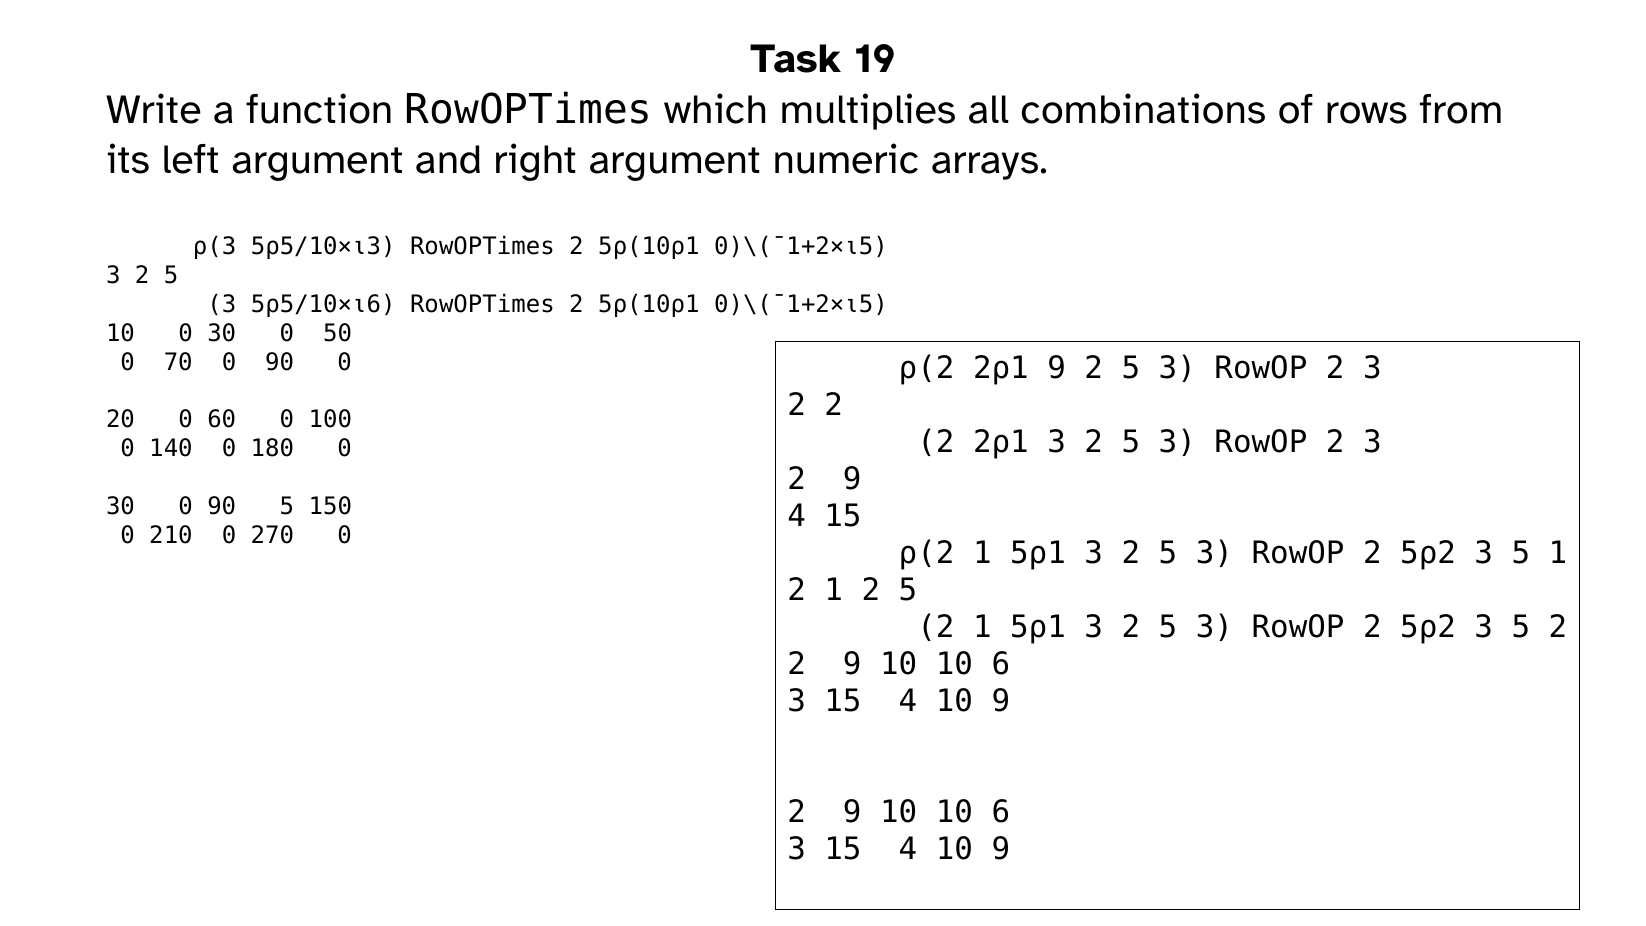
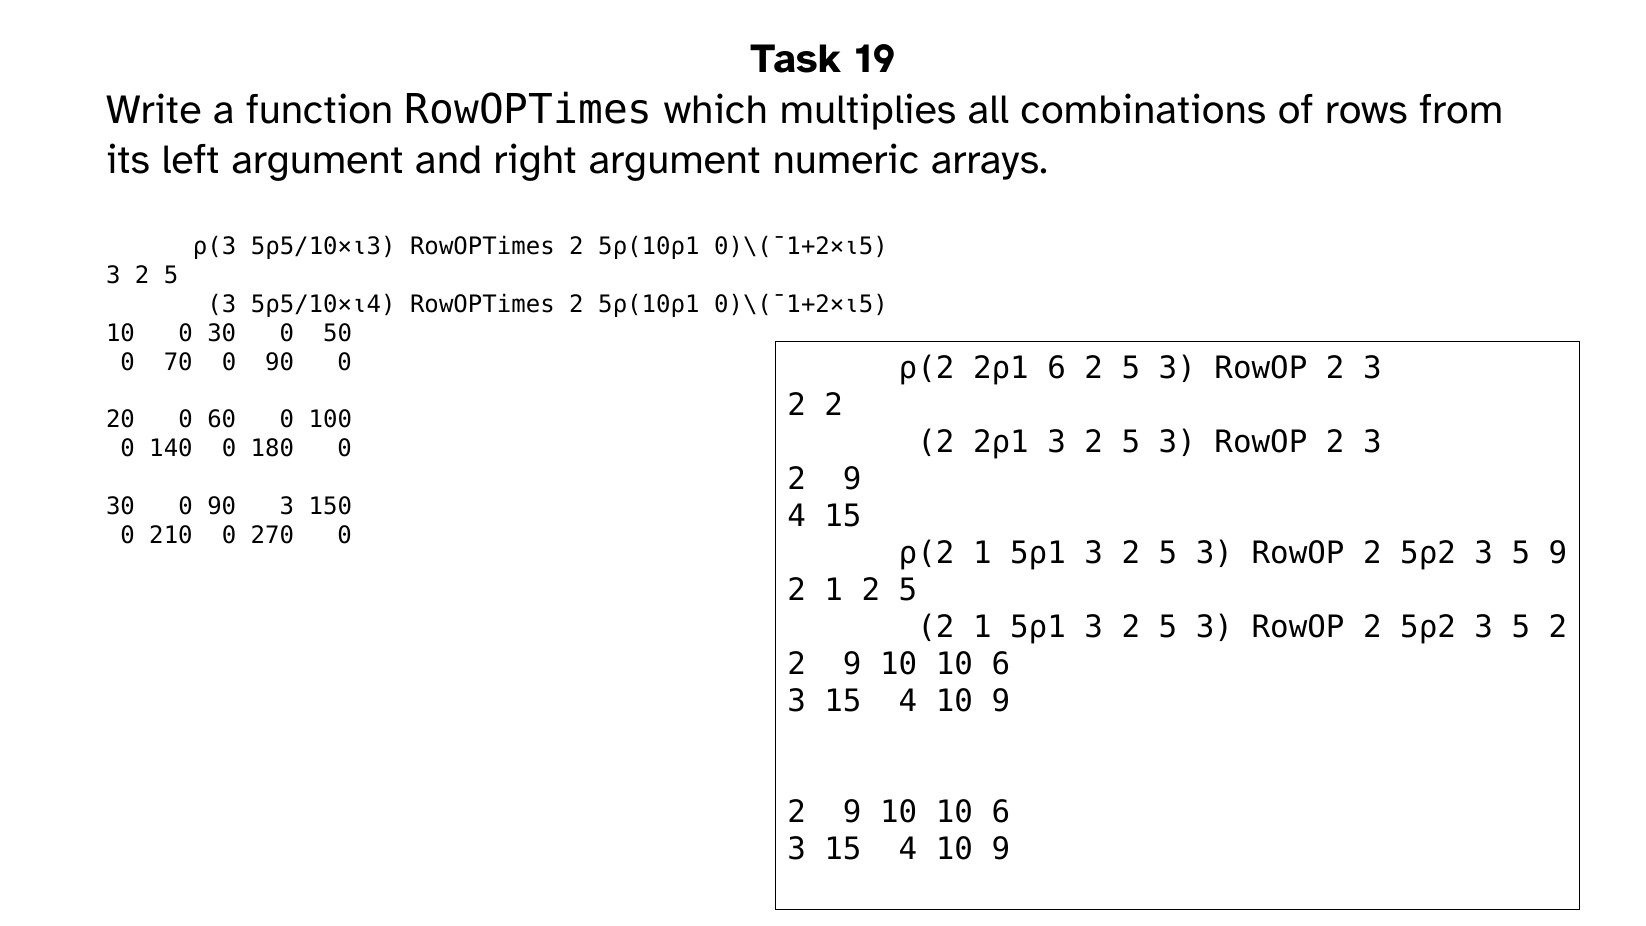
5⍴5/10×⍳6: 5⍴5/10×⍳6 -> 5⍴5/10×⍳4 (323, 304)
2⍴1 9: 9 -> 6 (1057, 368)
90 5: 5 -> 3 (287, 506)
5 1: 1 -> 9 (1558, 553)
